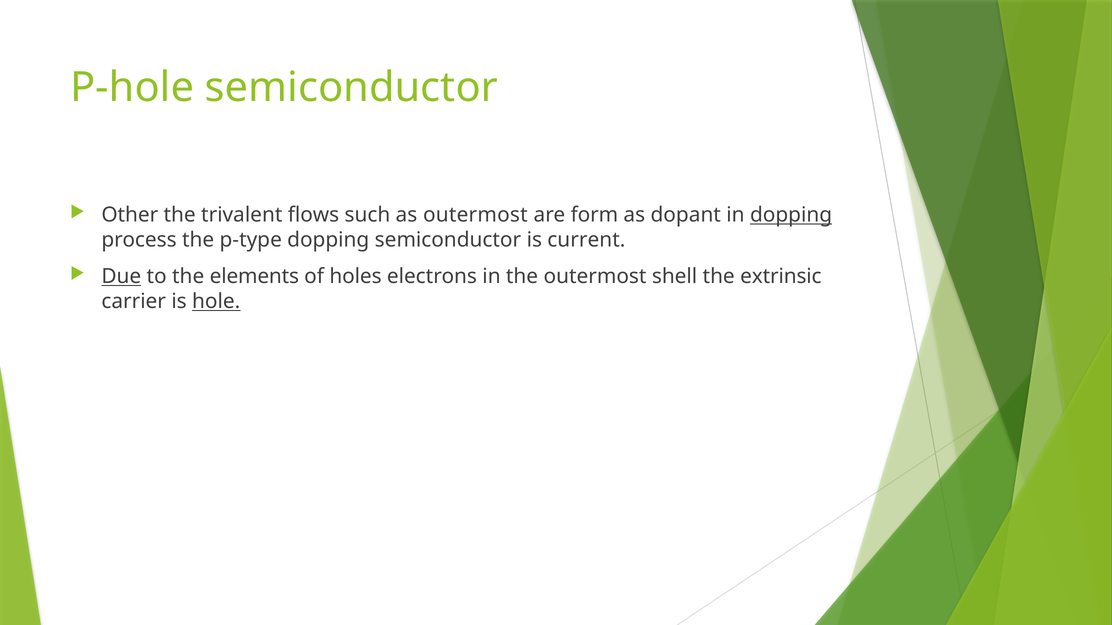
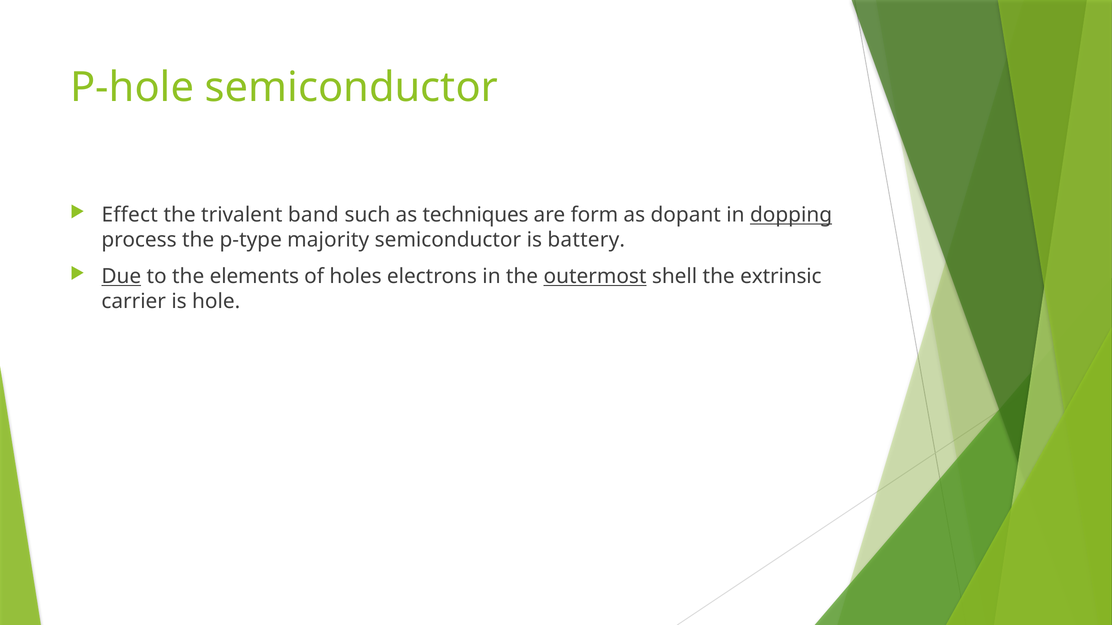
Other: Other -> Effect (130, 215)
flows: flows -> band (313, 215)
as outermost: outermost -> techniques (476, 215)
p-type dopping: dopping -> majority (328, 240)
current: current -> battery (586, 240)
outermost underline: none -> present (595, 277)
hole underline: present -> none (216, 302)
